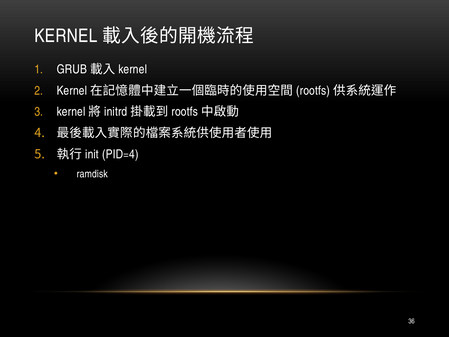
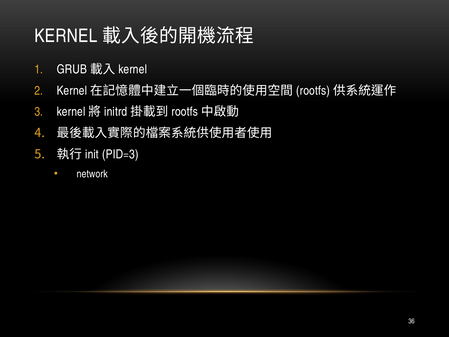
PID=4: PID=4 -> PID=3 (120, 154)
ramdisk: ramdisk -> network (92, 174)
